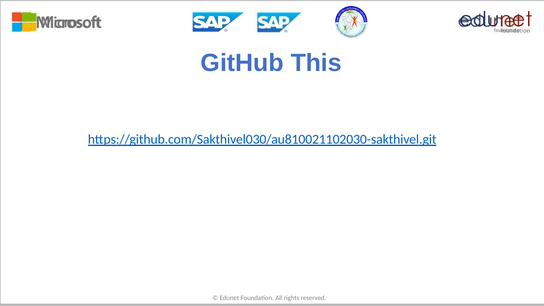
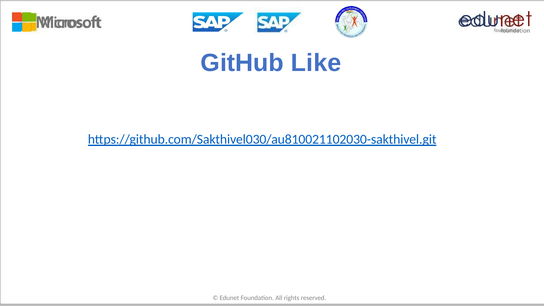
This: This -> Like (316, 63)
